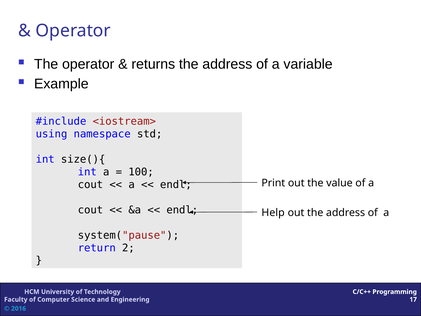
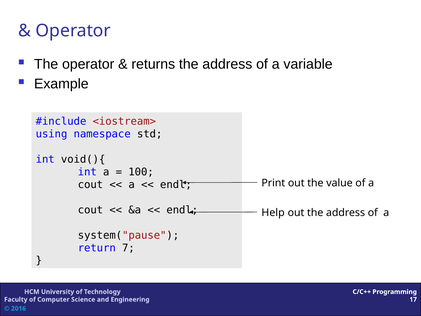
size(){: size(){ -> void(){ (83, 159)
2: 2 -> 7 (128, 248)
